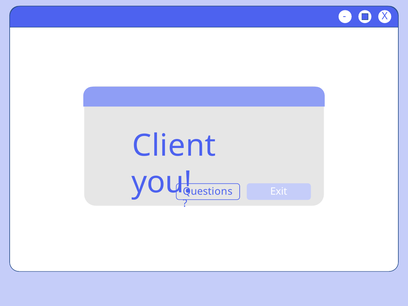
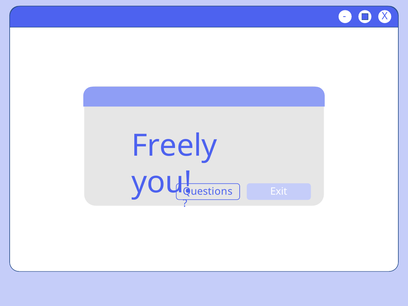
Client: Client -> Freely (174, 146)
